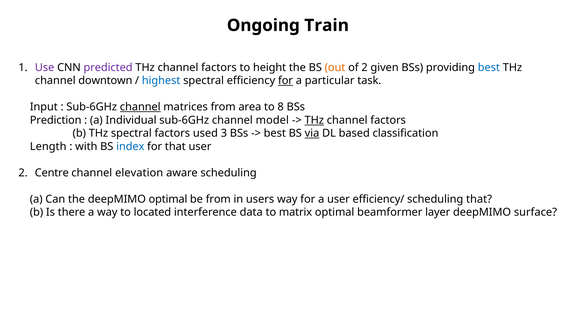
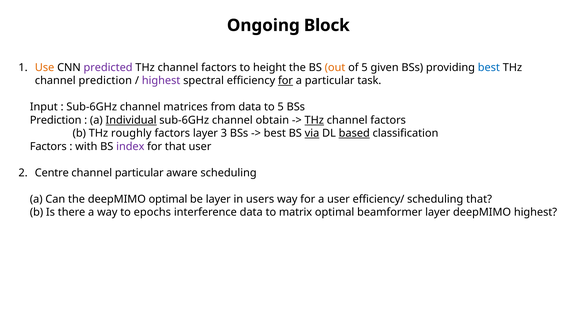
Train: Train -> Block (327, 25)
Use colour: purple -> orange (45, 68)
of 2: 2 -> 5 (365, 68)
channel downtown: downtown -> prediction (105, 81)
highest colour: blue -> purple (161, 81)
channel underline: present -> none (140, 107)
from area: area -> data (250, 107)
to 8: 8 -> 5 (281, 107)
Individual underline: none -> present (131, 120)
model: model -> obtain (272, 120)
THz spectral: spectral -> roughly (131, 133)
factors used: used -> layer (205, 133)
based underline: none -> present (354, 133)
Length: Length -> Factors (48, 146)
index colour: blue -> purple (130, 146)
channel elevation: elevation -> particular (139, 173)
be from: from -> layer (218, 199)
located: located -> epochs (152, 212)
deepMIMO surface: surface -> highest (535, 212)
